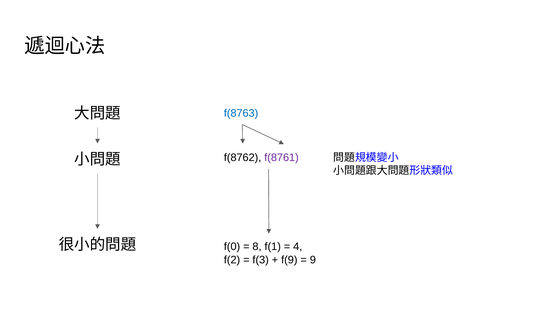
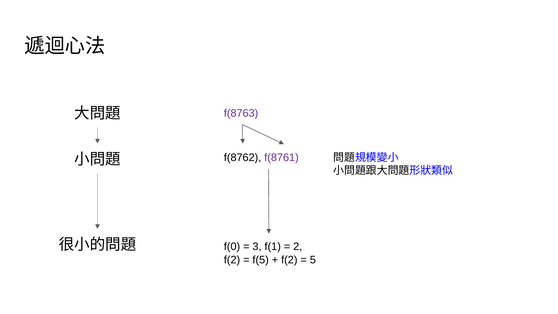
f(8763 colour: blue -> purple (241, 113)
8: 8 -> 3 (257, 247)
4: 4 -> 2 (298, 247)
f(3: f(3 -> f(5 (261, 260)
f(9: f(9 -> f(2 (289, 260)
9: 9 -> 5 (313, 260)
